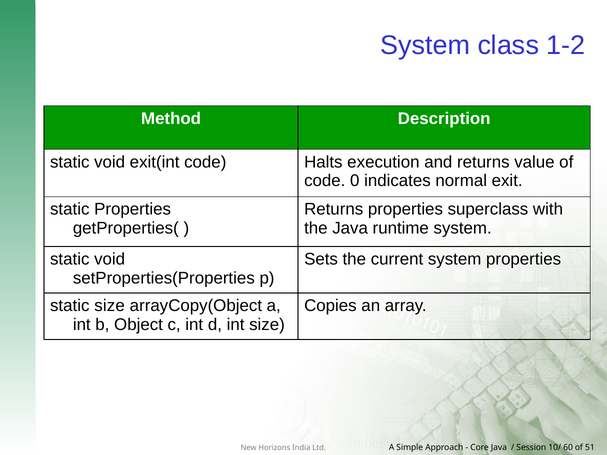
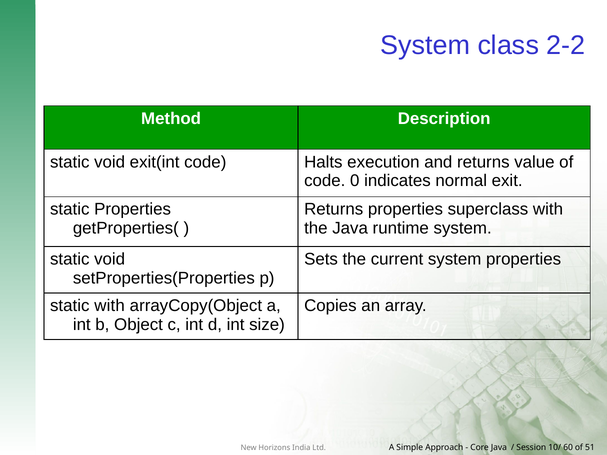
1-2: 1-2 -> 2-2 (566, 45)
static size: size -> with (110, 306)
